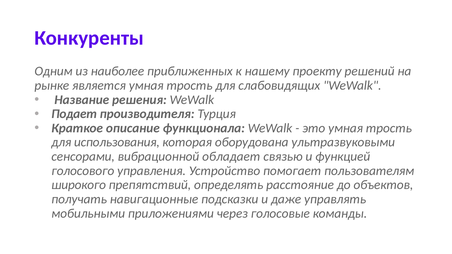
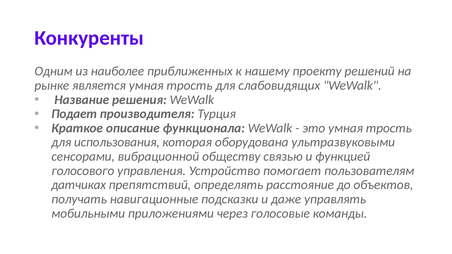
обладает: обладает -> обществу (231, 157)
широкого: широкого -> датчиках (79, 185)
